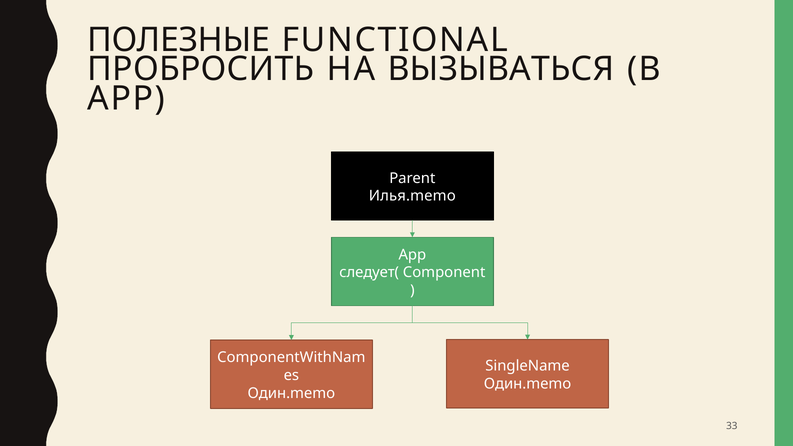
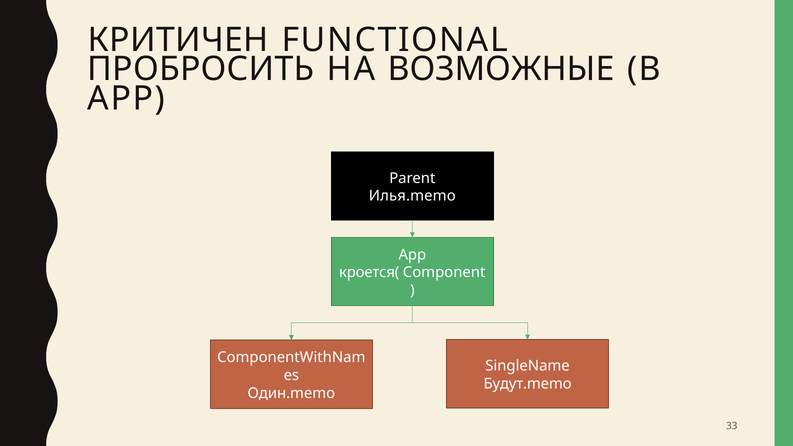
ПОЛЕЗНЫЕ: ПОЛЕЗНЫЕ -> КРИТИЧЕН (178, 40)
ВЫЗЫВАТЬСЯ: ВЫЗЫВАТЬСЯ -> ВОЗМОЖНЫЕ (501, 69)
следует(: следует( -> кроется( (369, 273)
Один.memo: Один.memo -> Будут.memo (528, 384)
